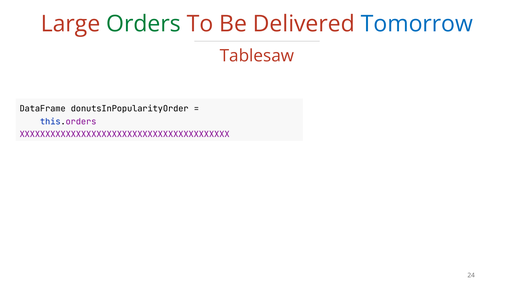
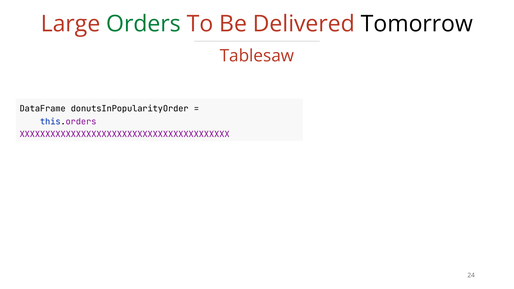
Tomorrow colour: blue -> black (417, 24)
